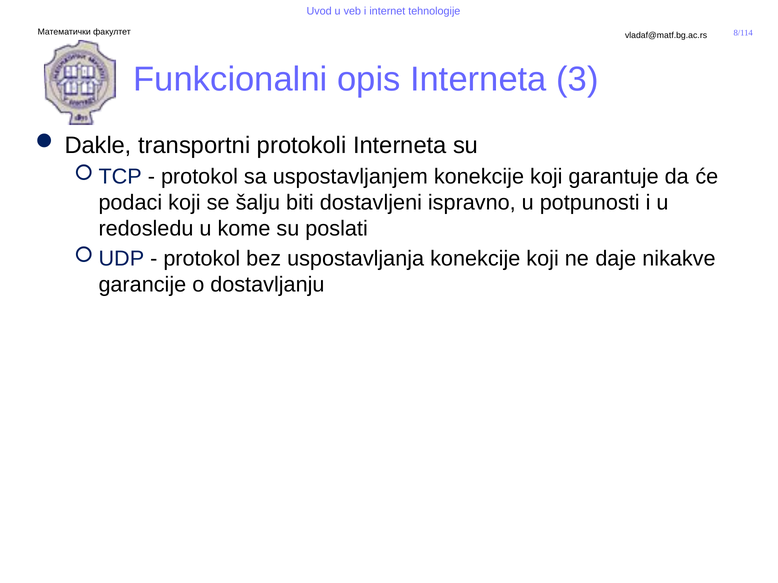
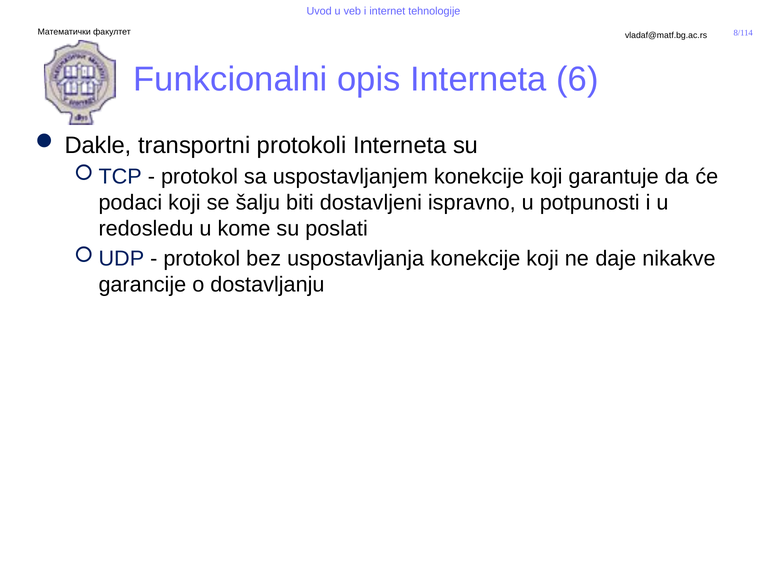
3: 3 -> 6 (577, 79)
